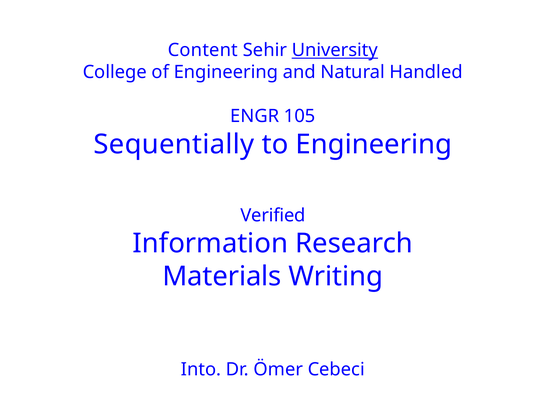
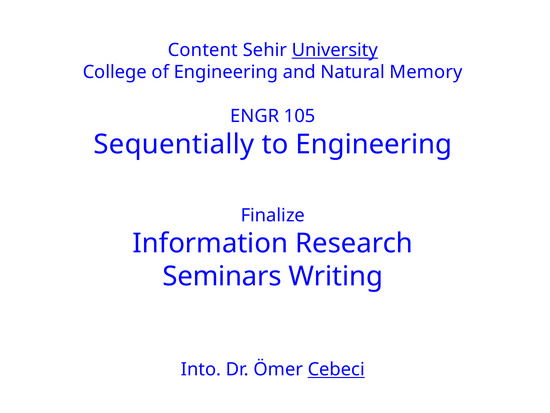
Handled: Handled -> Memory (426, 72)
Verified: Verified -> Finalize (273, 215)
Materials: Materials -> Seminars (222, 276)
Cebeci underline: none -> present (336, 369)
